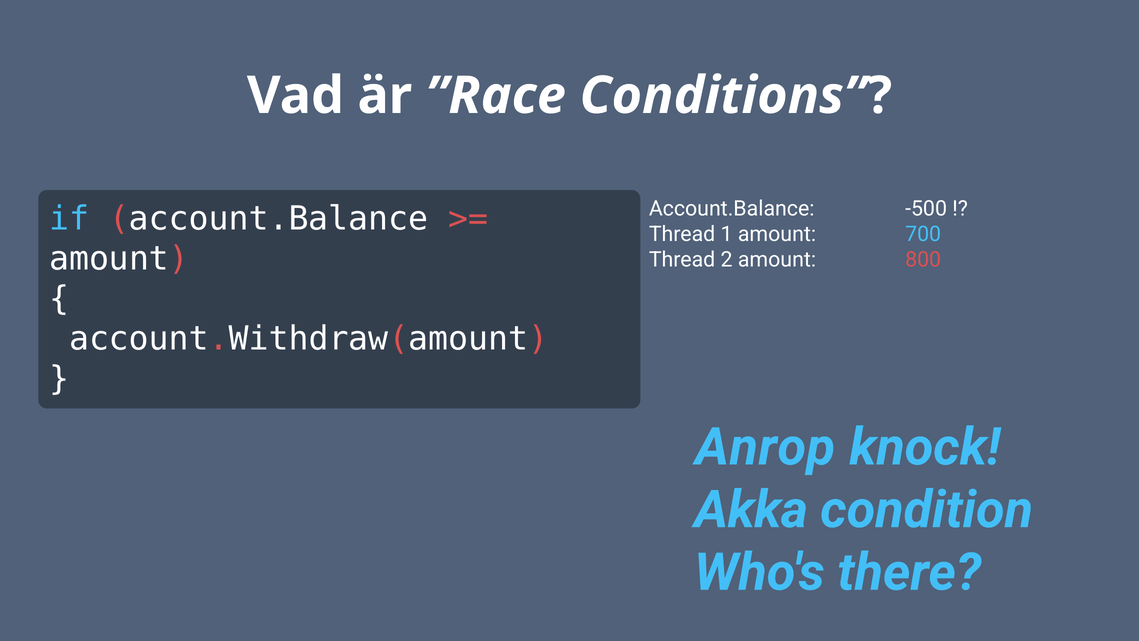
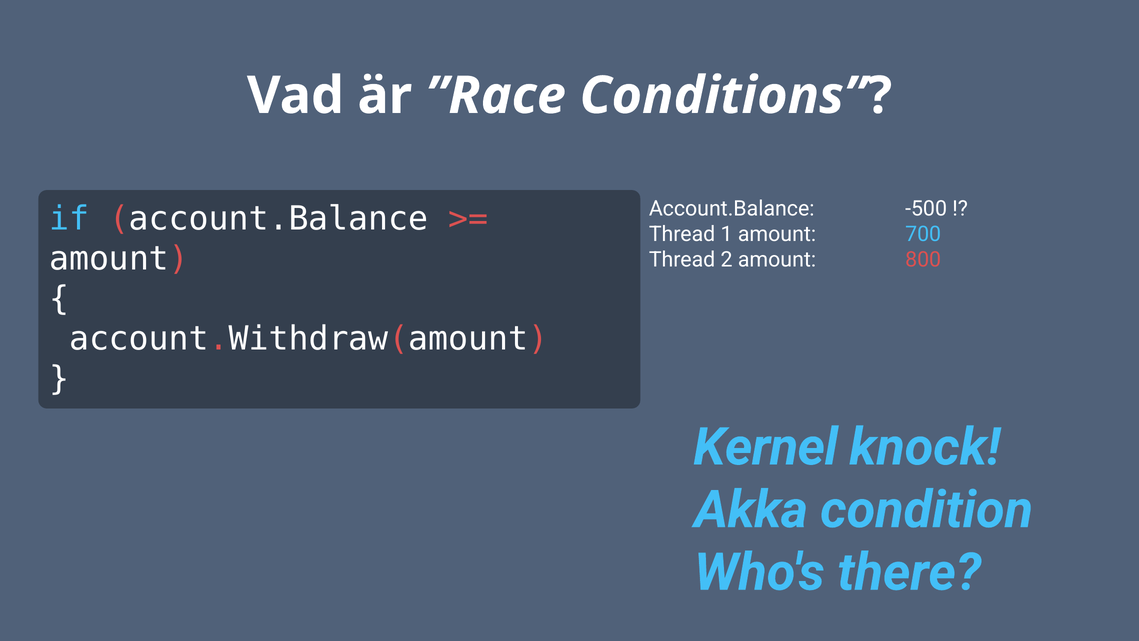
Anrop: Anrop -> Kernel (766, 447)
